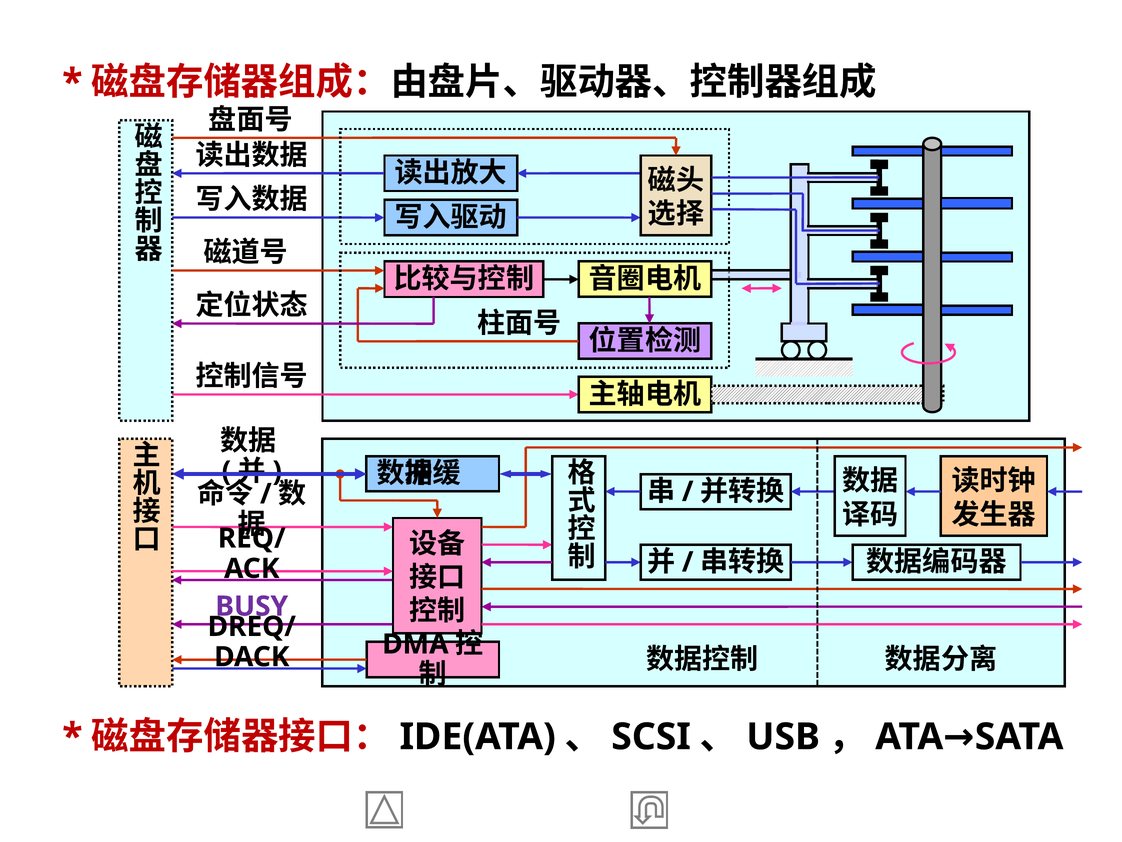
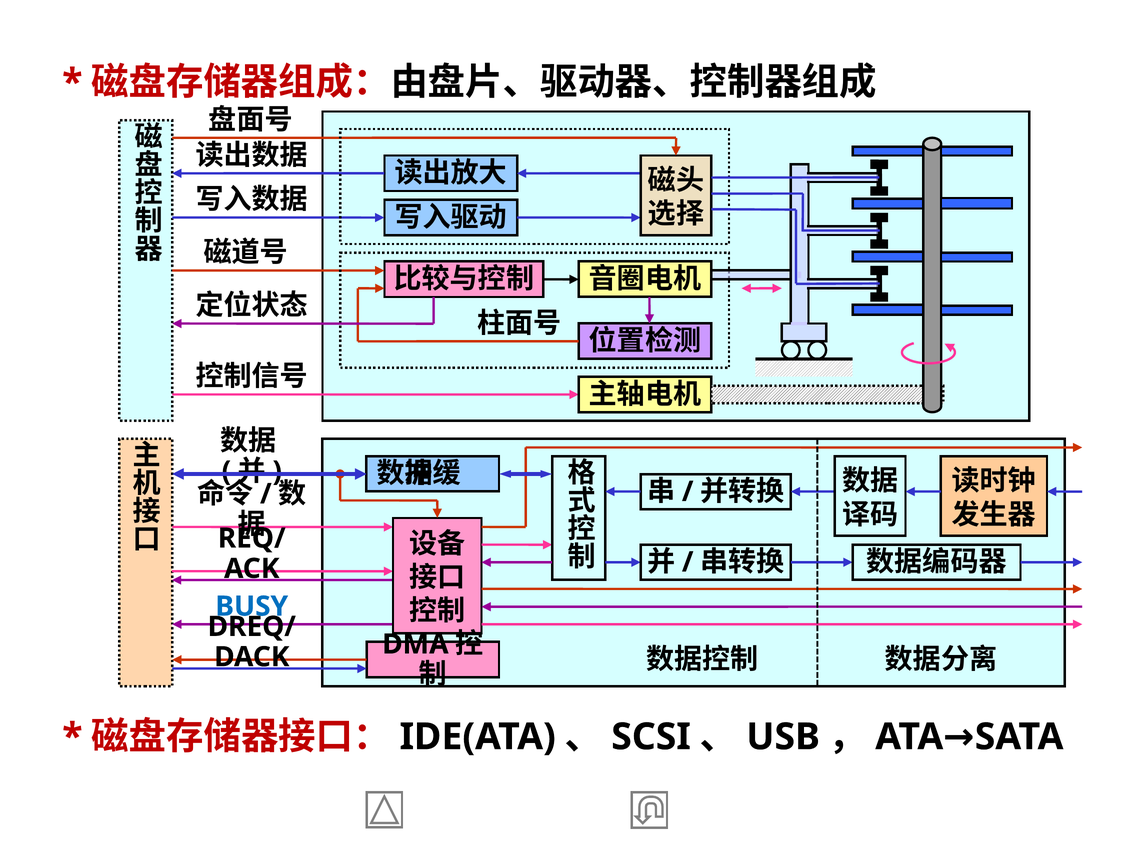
BUSY colour: purple -> blue (252, 606)
